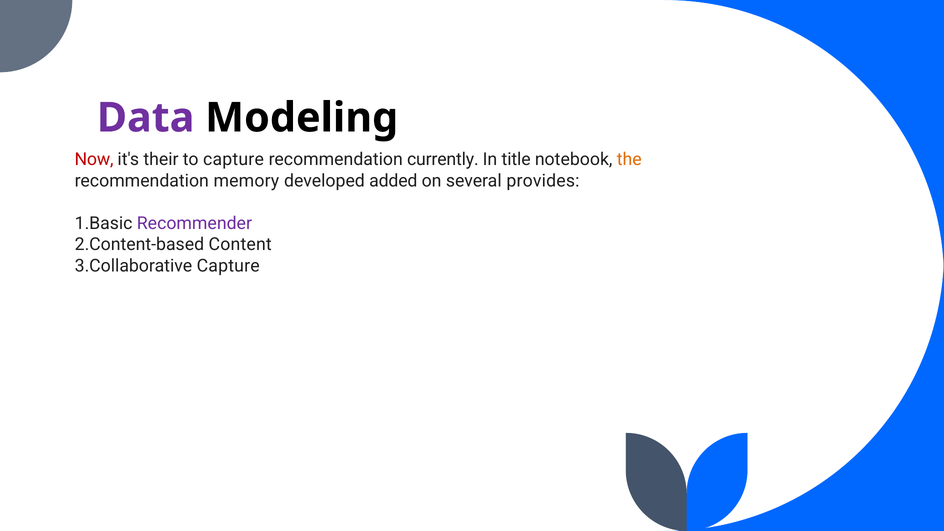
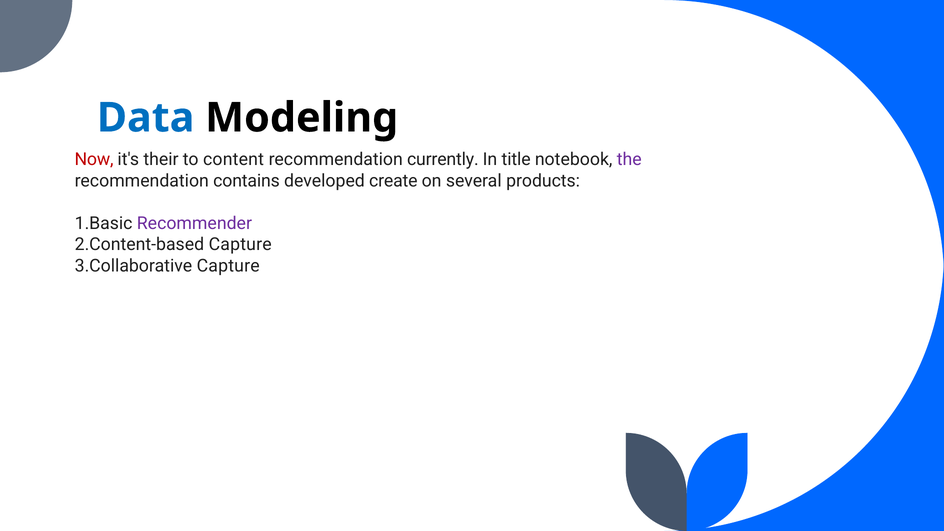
Data colour: purple -> blue (146, 118)
to capture: capture -> content (234, 159)
the colour: orange -> purple (629, 159)
memory: memory -> contains (247, 181)
added: added -> create (393, 181)
provides: provides -> products (543, 181)
Content: Content -> Capture (240, 244)
